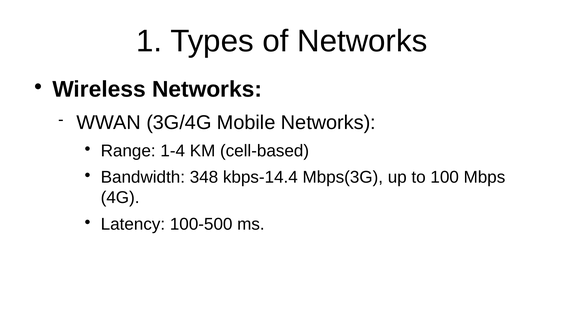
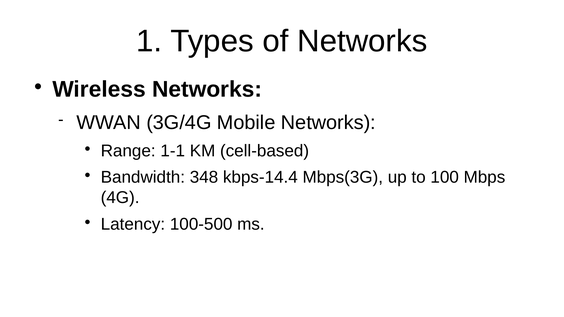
1-4: 1-4 -> 1-1 (173, 151)
